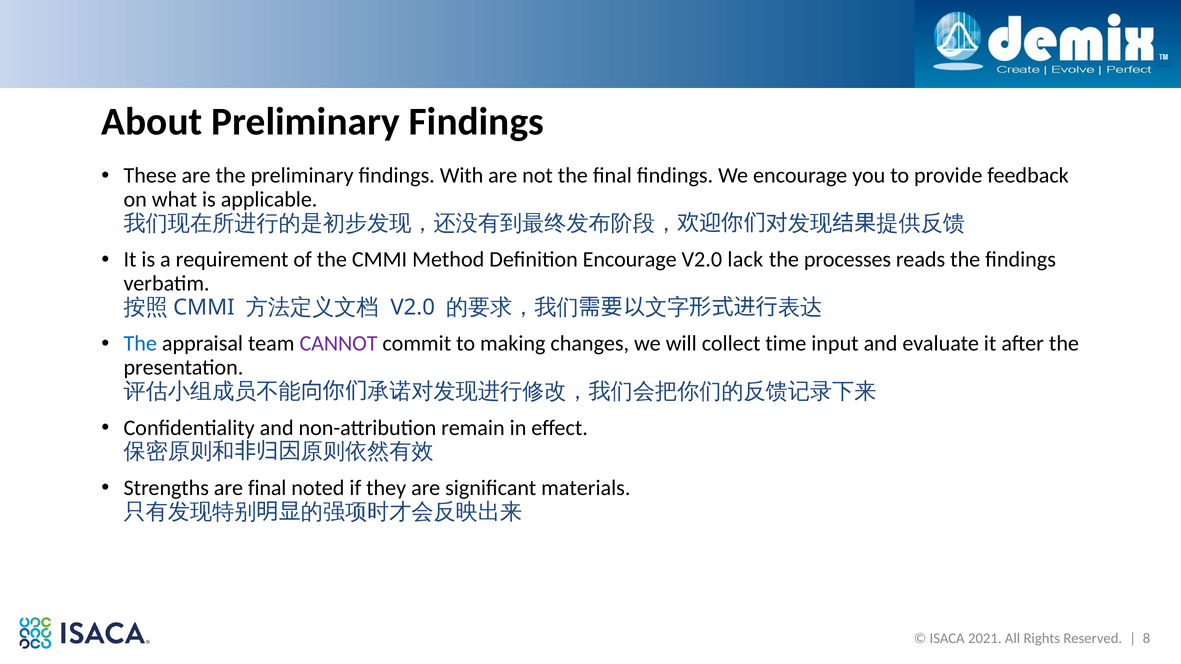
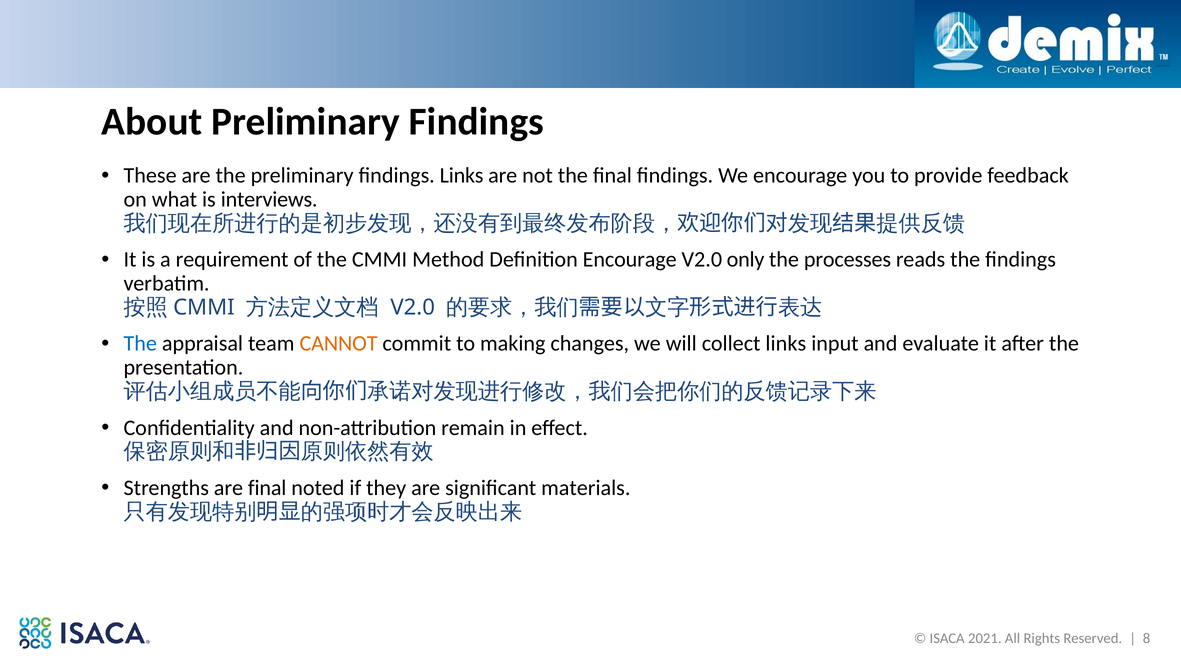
findings With: With -> Links (462, 176)
applicable: applicable -> interviews (269, 200)
lack: lack -> only (746, 260)
CANNOT colour: purple -> orange (339, 344)
collect time: time -> links (786, 344)
